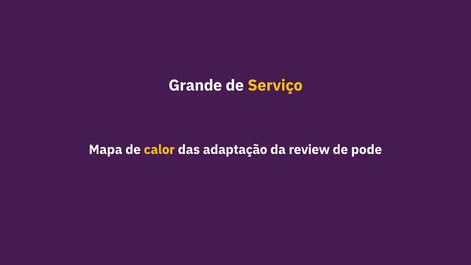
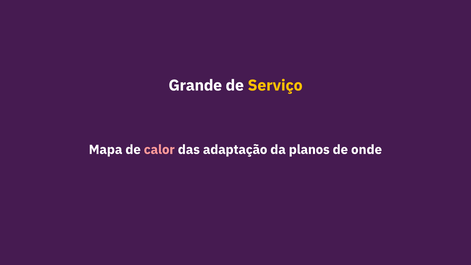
calor colour: yellow -> pink (159, 150)
review: review -> planos (309, 150)
pode: pode -> onde (367, 150)
